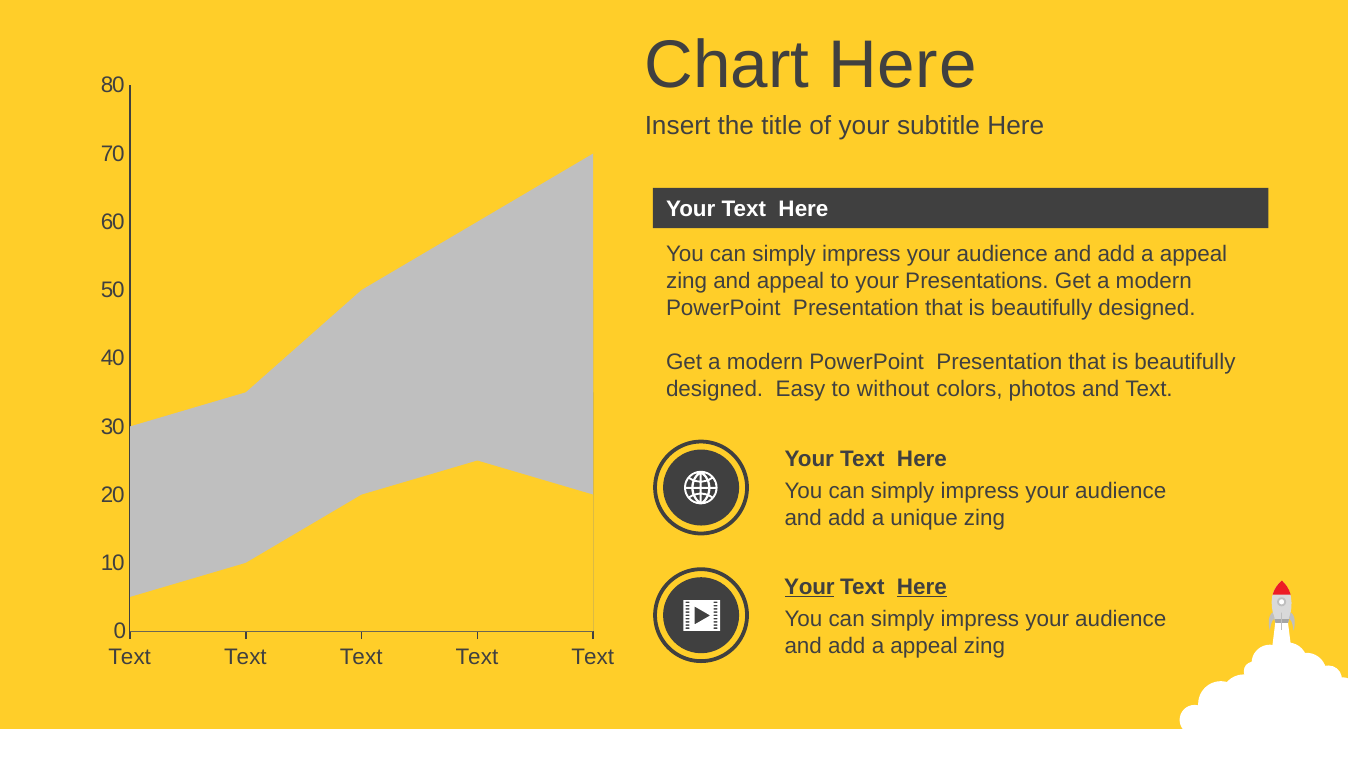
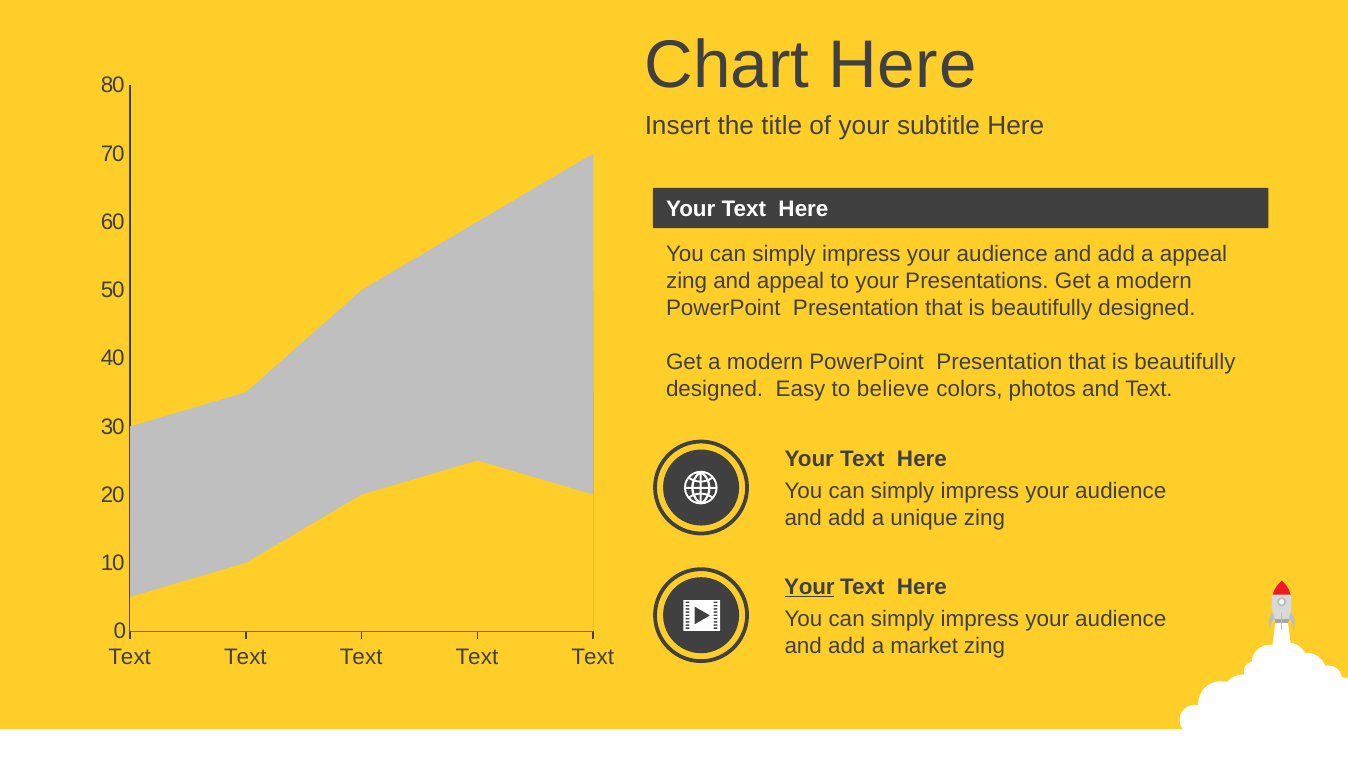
without: without -> believe (893, 389)
Here underline: present -> none (922, 587)
appeal: appeal -> market (924, 646)
